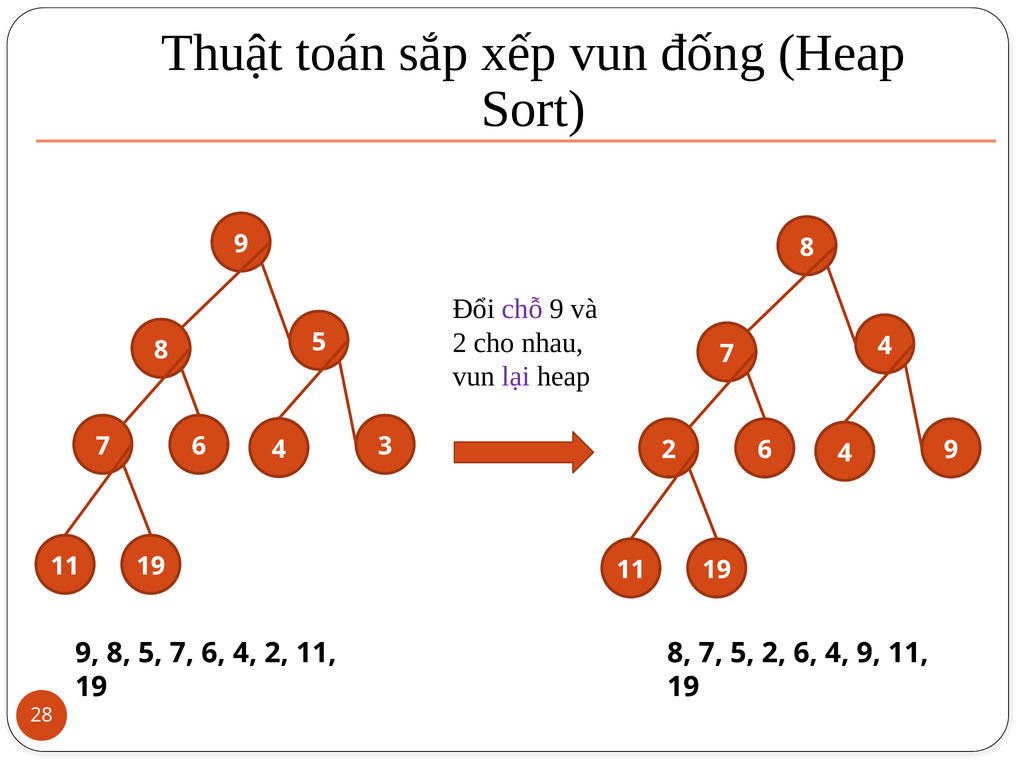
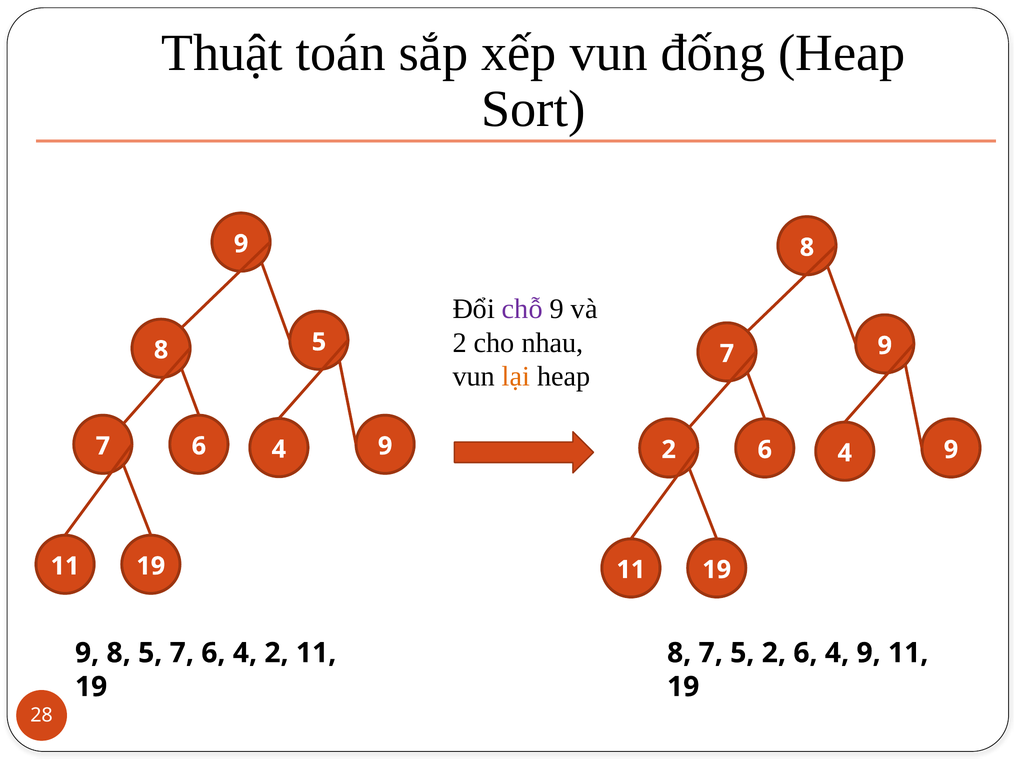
7 4: 4 -> 9 (885, 346)
lại colour: purple -> orange (516, 377)
7 6 4 3: 3 -> 9 (385, 446)
